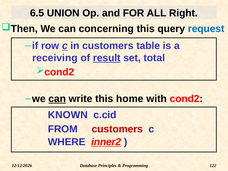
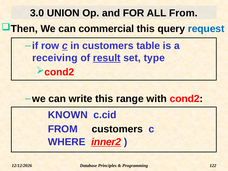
6.5: 6.5 -> 3.0 (37, 13)
ALL Right: Right -> From (183, 13)
concerning: concerning -> commercial (106, 29)
total: total -> type (154, 58)
can underline: present -> none (57, 99)
home: home -> range (130, 99)
customers colour: red -> black (117, 129)
